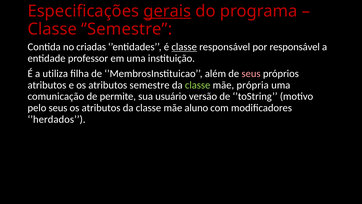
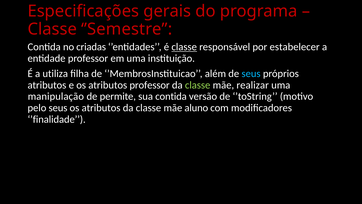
gerais underline: present -> none (167, 11)
por responsável: responsável -> estabelecer (295, 47)
seus colour: pink -> light blue (251, 73)
atributos semestre: semestre -> professor (150, 85)
própria: própria -> realizar (253, 85)
comunicação: comunicação -> manipulação (56, 96)
sua usuário: usuário -> contida (171, 96)
’herdados: ’herdados -> ’finalidade (57, 119)
